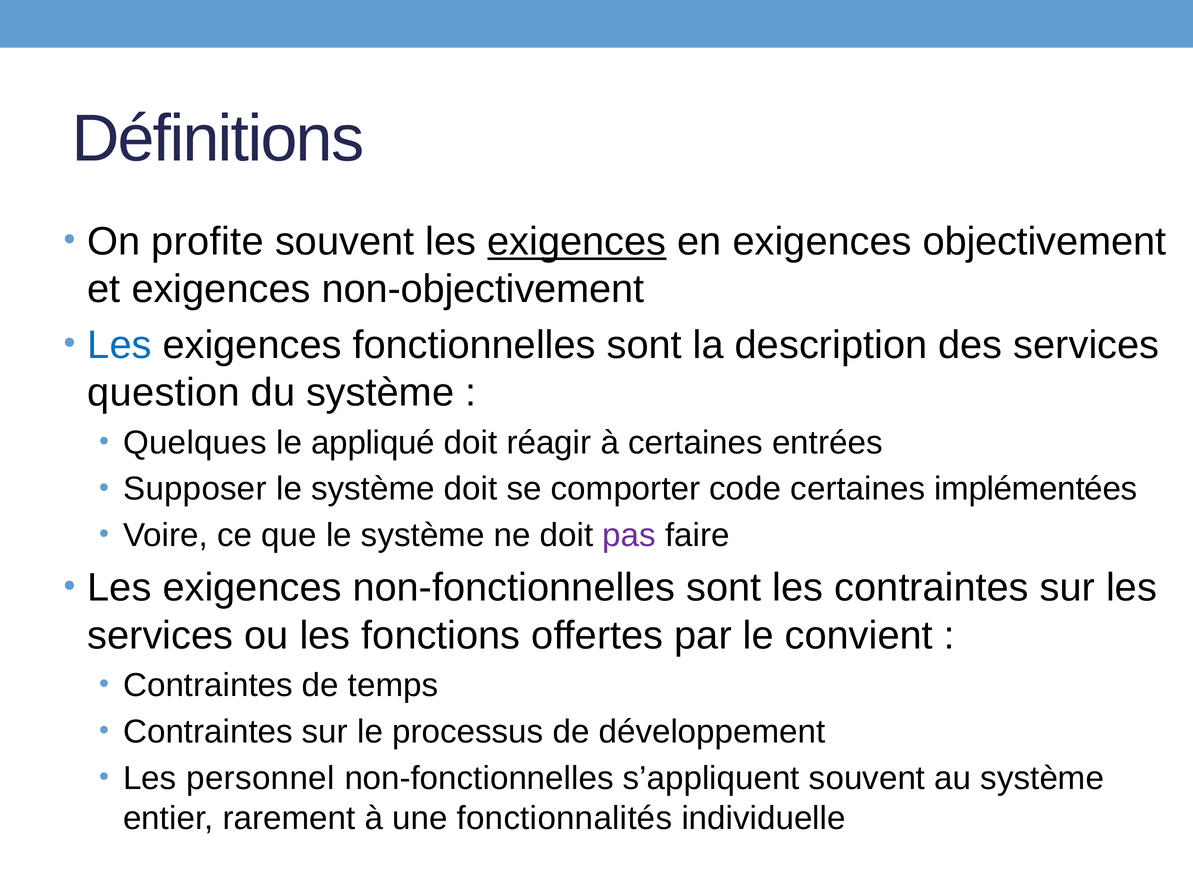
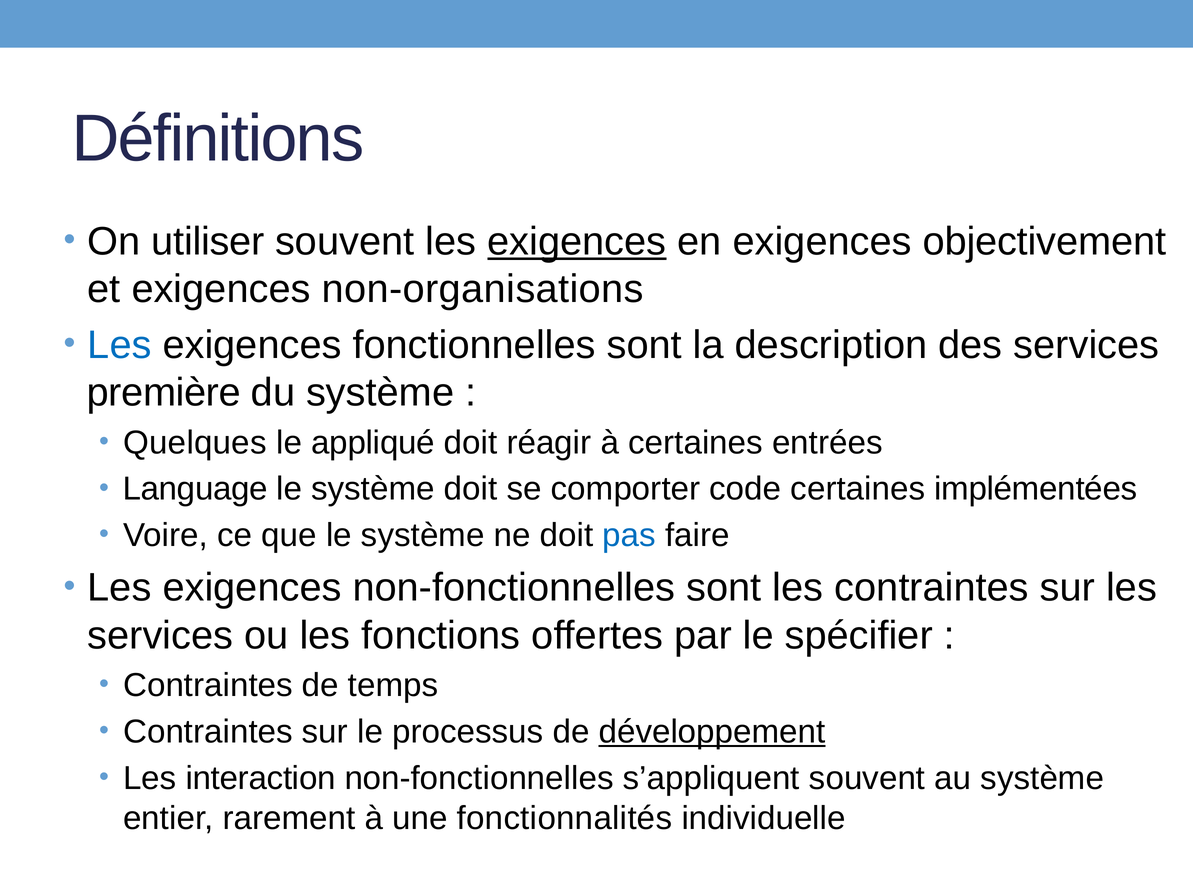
profite: profite -> utiliser (208, 241)
non-objectivement: non-objectivement -> non-organisations (483, 289)
question: question -> première (164, 392)
Supposer: Supposer -> Language (195, 489)
pas colour: purple -> blue (629, 535)
convient: convient -> spécifier (859, 635)
développement underline: none -> present (712, 732)
personnel: personnel -> interaction (261, 778)
